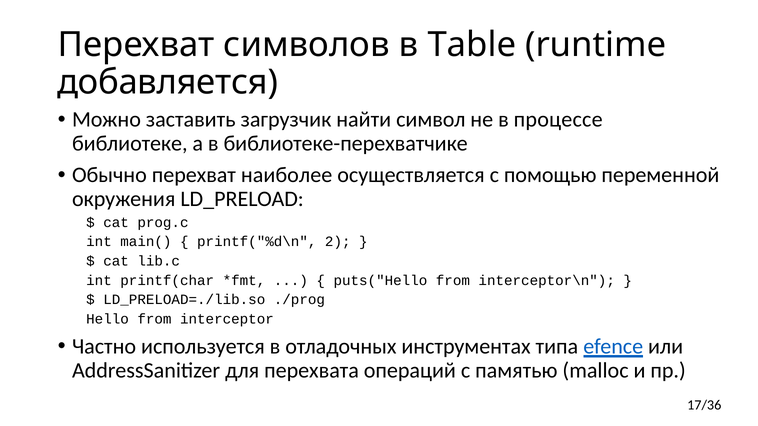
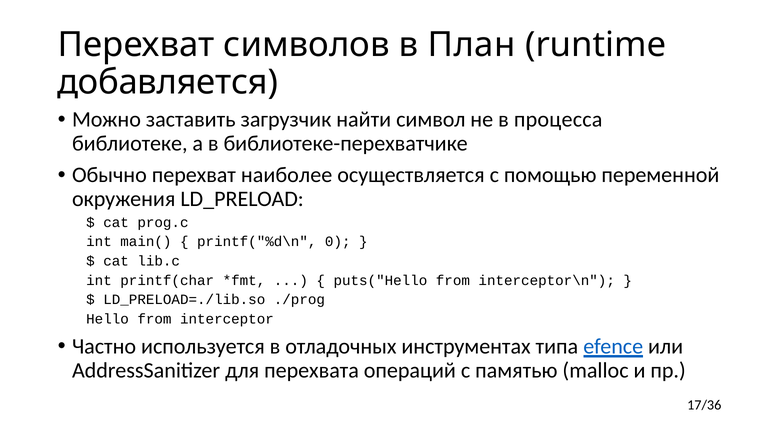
Table: Table -> План (472, 45)
процессе: процессе -> процесса (558, 120)
2: 2 -> 0 (338, 242)
